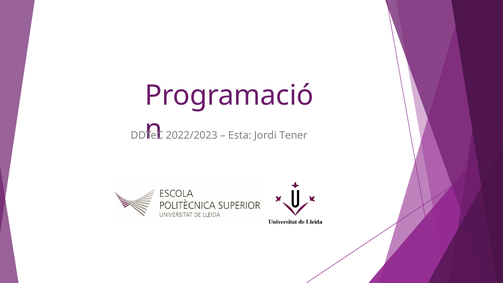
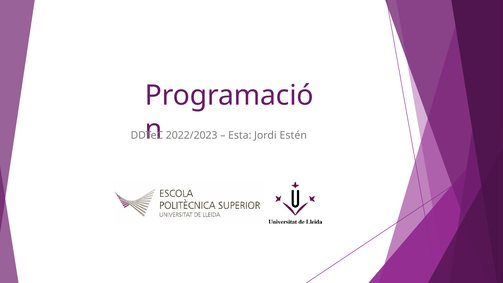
Tener: Tener -> Estén (293, 135)
